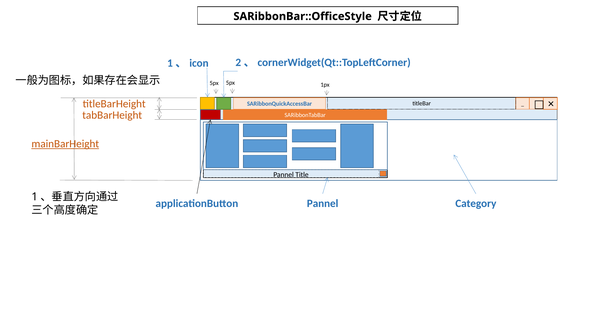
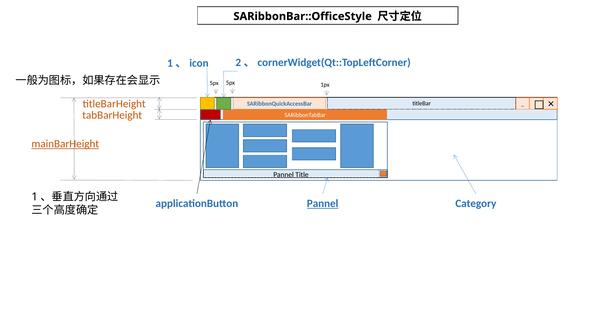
Pannel underline: none -> present (323, 203)
